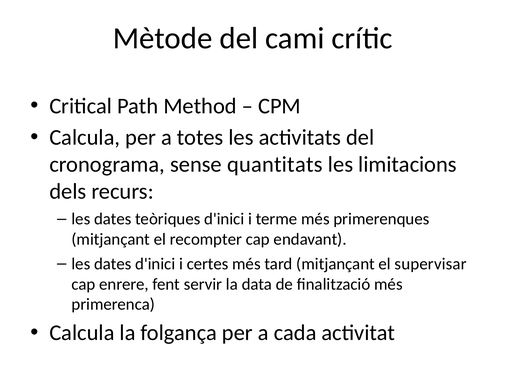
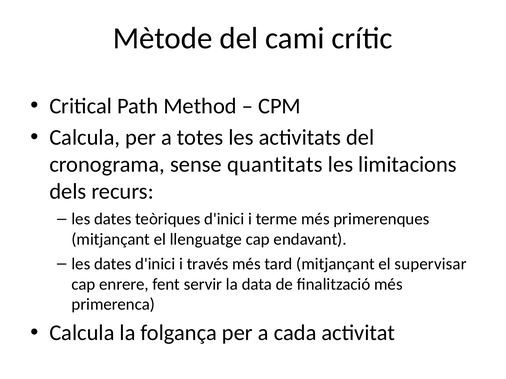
recompter: recompter -> llenguatge (206, 240)
certes: certes -> través (208, 264)
